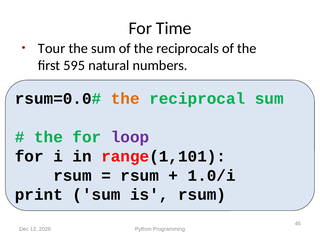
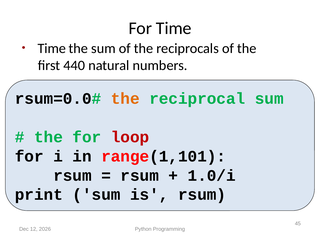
Tour: Tour -> Time (52, 48)
595: 595 -> 440 (74, 66)
loop colour: purple -> red (130, 137)
